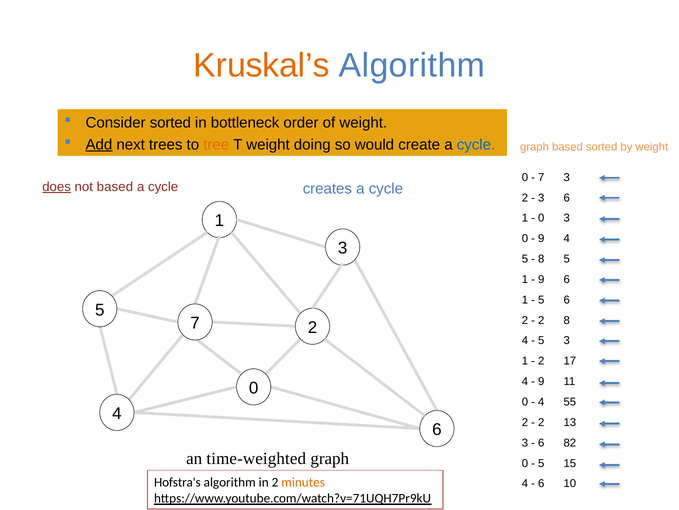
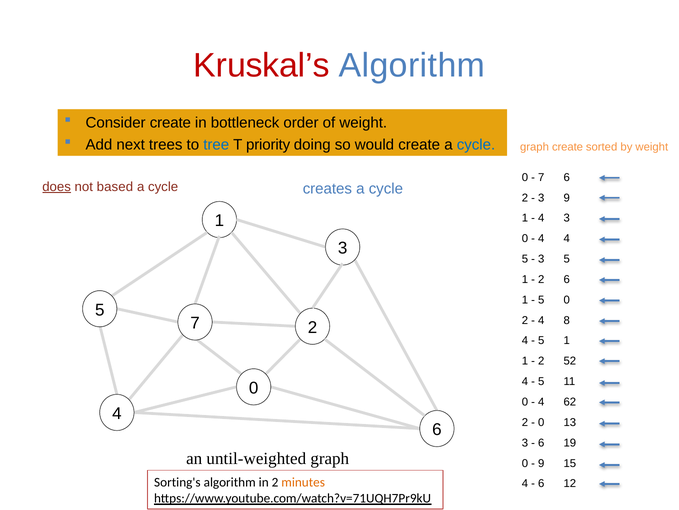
Kruskal’s colour: orange -> red (262, 65)
Consider sorted: sorted -> create (170, 122)
Add underline: present -> none (99, 144)
tree colour: orange -> blue (216, 144)
T weight: weight -> priority (268, 144)
graph based: based -> create (567, 147)
7 3: 3 -> 6 (567, 177)
3 6: 6 -> 9 (567, 197)
0: 0 -> 4 (541, 218)
9: 9 -> 4 (541, 238)
8: 8 -> 3 (541, 259)
9: 9 -> 2 (541, 279)
6: 6 -> 0 (567, 299)
2: 2 -> 4 (541, 320)
3: 3 -> 1 (567, 340)
17: 17 -> 52 (570, 361)
9: 9 -> 5 (541, 381)
55: 55 -> 62 (570, 401)
2: 2 -> 0 (541, 422)
82: 82 -> 19 (570, 442)
time-weighted: time-weighted -> until-weighted (256, 458)
5: 5 -> 9 (541, 463)
Hofstra's: Hofstra's -> Sorting's (177, 482)
10: 10 -> 12 (570, 483)
